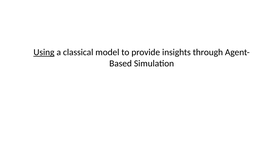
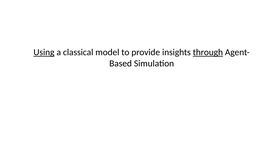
through underline: none -> present (208, 52)
